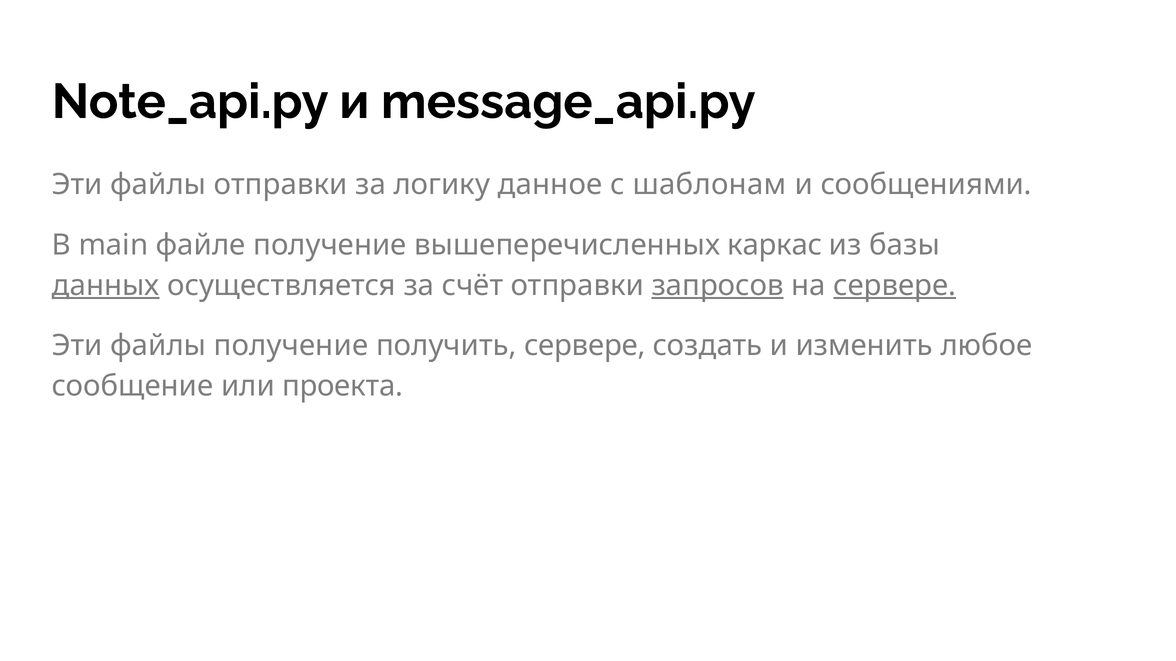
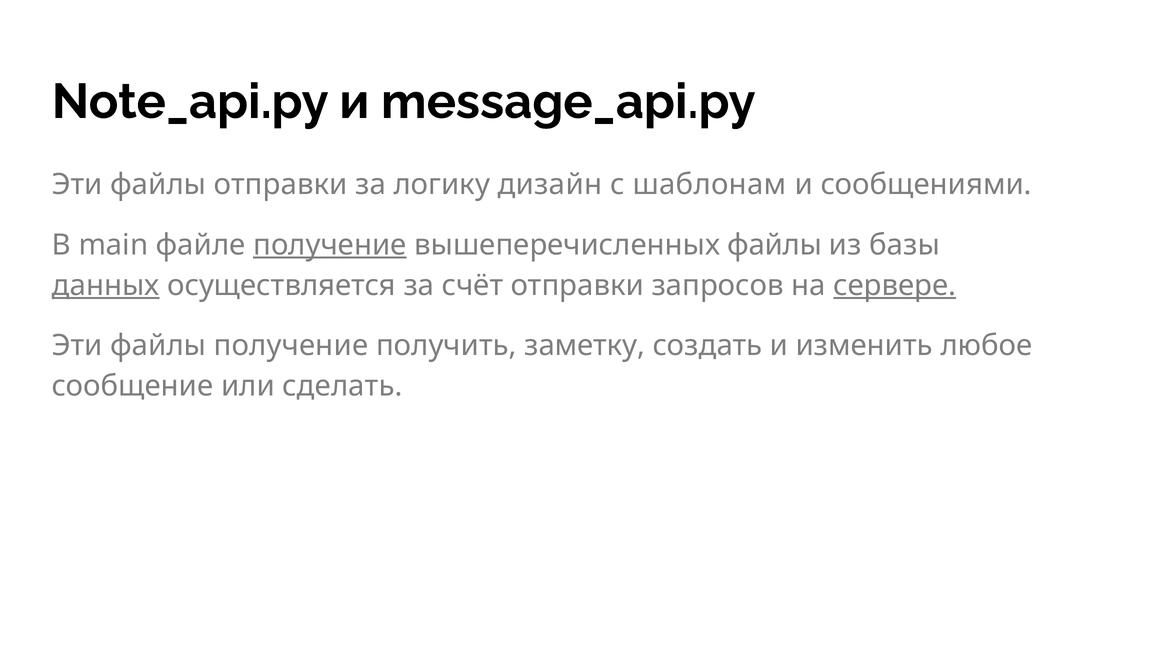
данное: данное -> дизайн (550, 185)
получение underline: none -> present (330, 245)
вышеперечисленных каркас: каркас -> файлы (775, 245)
запросов underline: present -> none (718, 286)
получить сервере: сервере -> заметку (585, 346)
проекта: проекта -> сделать (342, 386)
